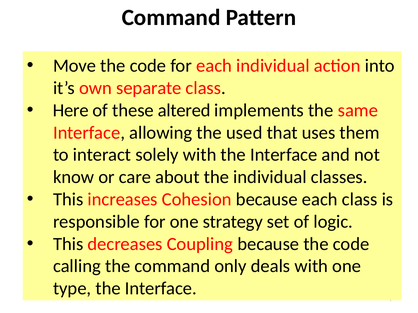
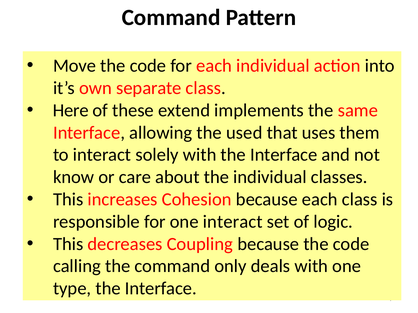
altered: altered -> extend (184, 111)
one strategy: strategy -> interact (233, 222)
